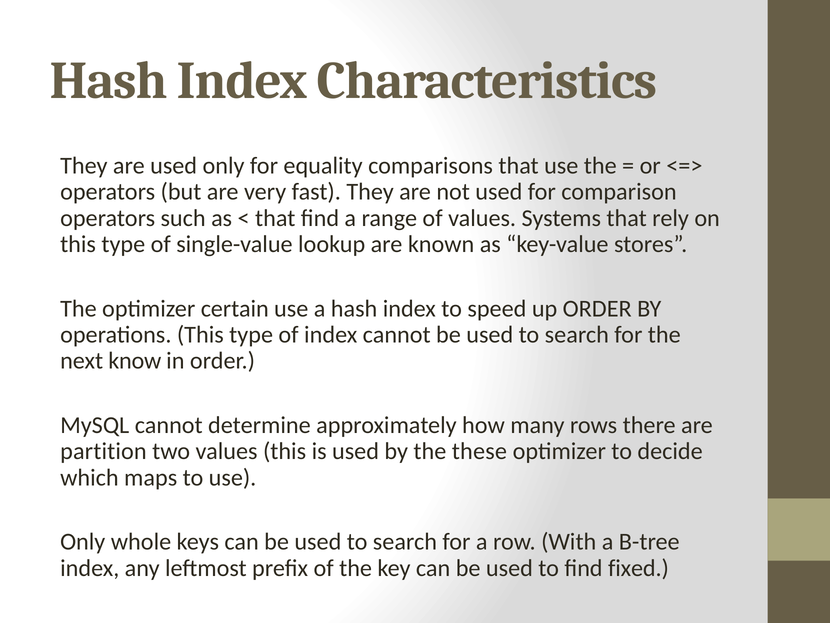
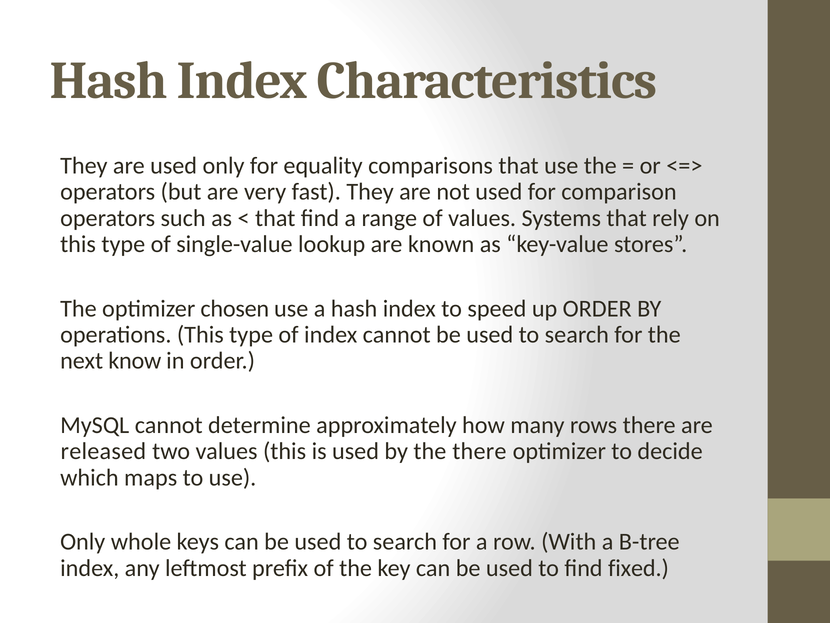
certain: certain -> chosen (235, 308)
partition: partition -> released (103, 451)
the these: these -> there (479, 451)
